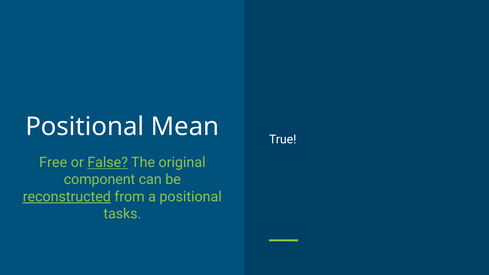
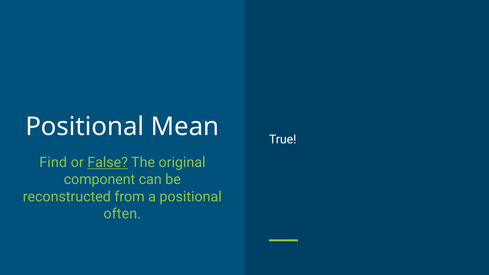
Free: Free -> Find (53, 163)
reconstructed underline: present -> none (67, 197)
tasks: tasks -> often (122, 214)
